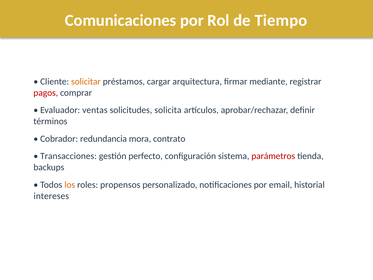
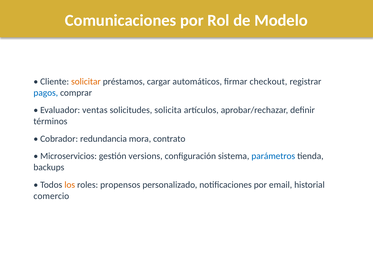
Tiempo: Tiempo -> Modelo (281, 20)
arquitectura: arquitectura -> automáticos (197, 81)
mediante: mediante -> checkout (268, 81)
pagos colour: red -> blue (46, 93)
Transacciones: Transacciones -> Microservicios (69, 156)
perfecto: perfecto -> versions (146, 156)
parámetros colour: red -> blue (273, 156)
intereses: intereses -> comercio (51, 196)
